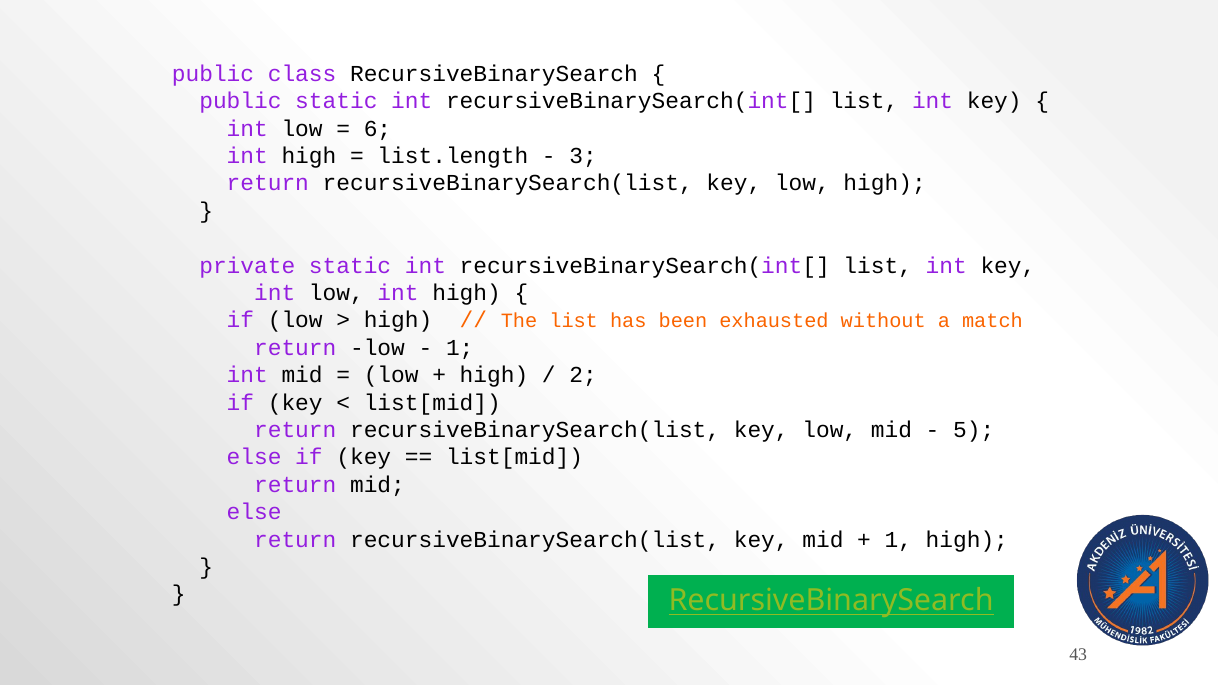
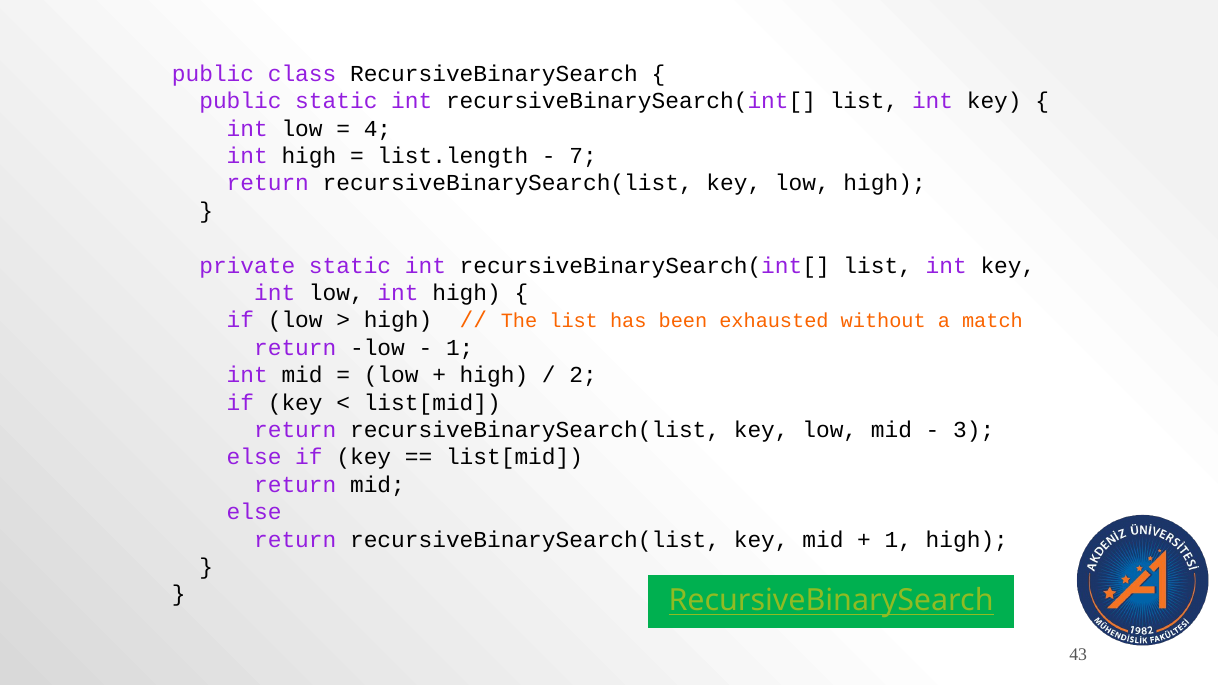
6: 6 -> 4 (377, 129)
3: 3 -> 7 (583, 156)
5: 5 -> 3 (974, 430)
